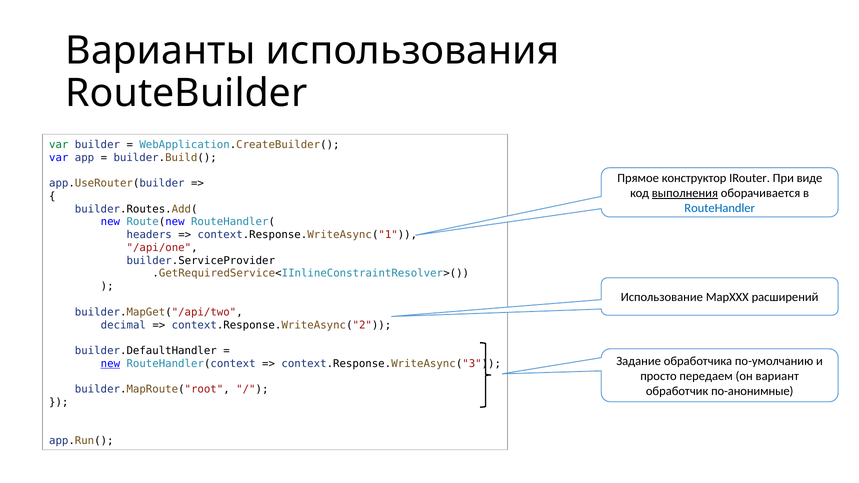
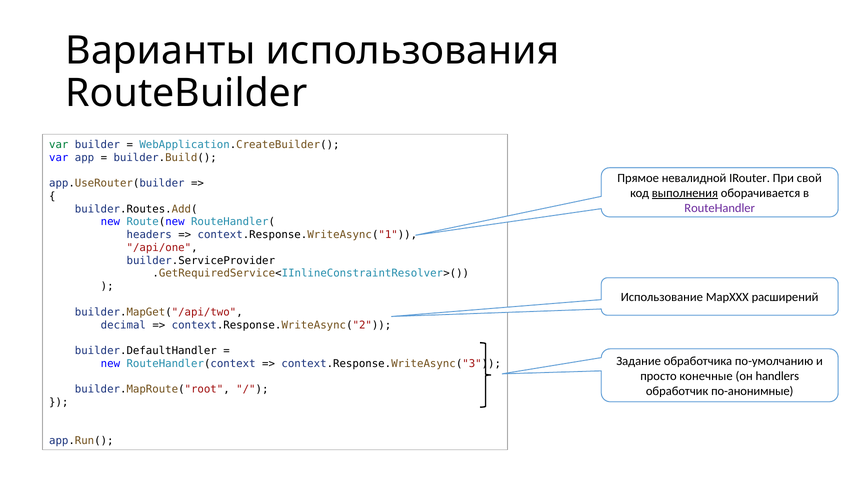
конструктор: конструктор -> невалидной (694, 178)
виде: виде -> свой (809, 178)
RouteHandler colour: blue -> purple (720, 208)
new underline: present -> none (110, 364)
передаем: передаем -> конечные (706, 376)
вариант: вариант -> handlers (777, 376)
